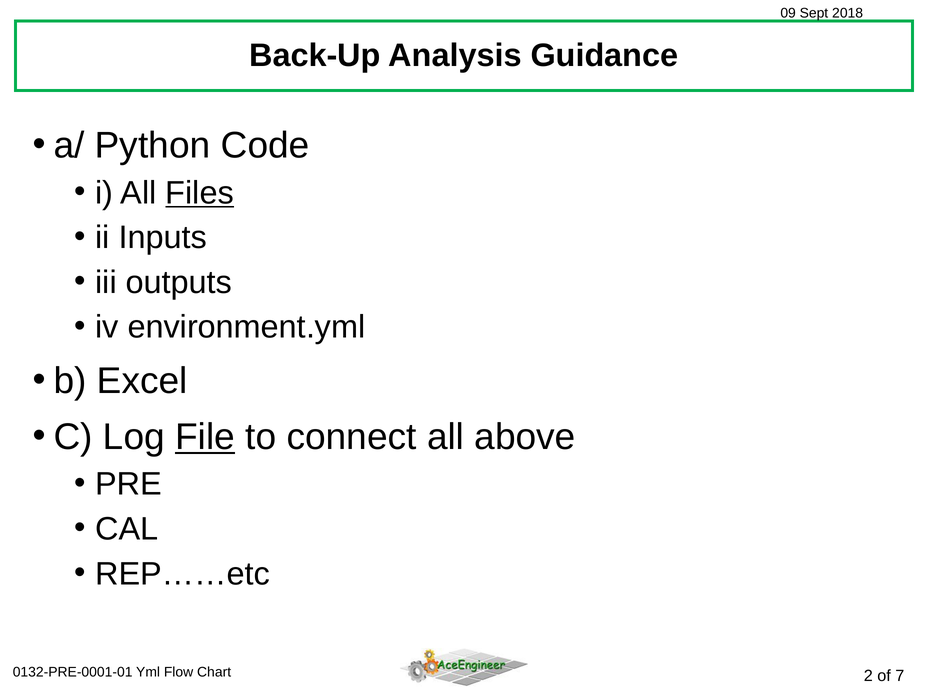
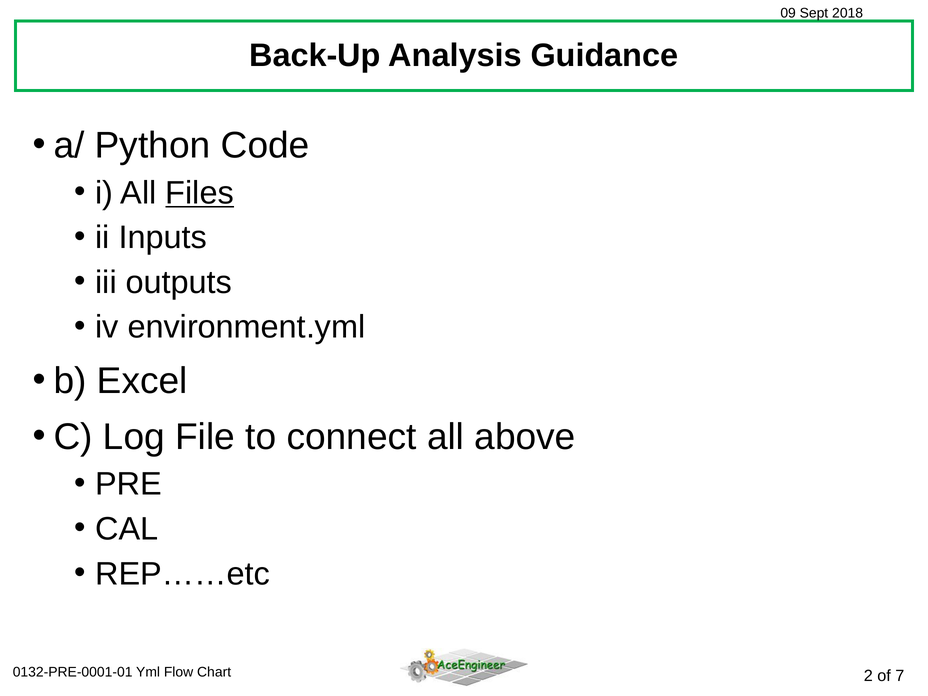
File underline: present -> none (205, 437)
